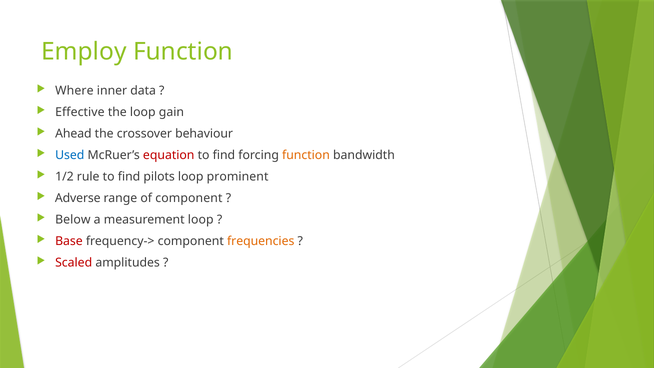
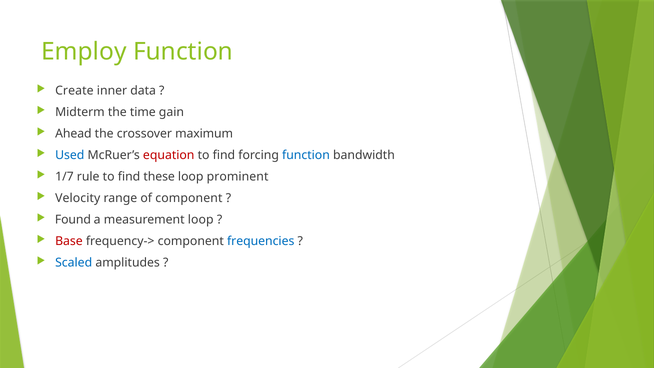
Where: Where -> Create (74, 91)
Effective: Effective -> Midterm (80, 112)
the loop: loop -> time (143, 112)
behaviour: behaviour -> maximum (204, 134)
function colour: orange -> blue (306, 155)
1/2: 1/2 -> 1/7 (64, 177)
pilots: pilots -> these (159, 177)
Adverse: Adverse -> Velocity (78, 198)
Below: Below -> Found (73, 220)
frequencies colour: orange -> blue (261, 241)
Scaled colour: red -> blue (74, 263)
